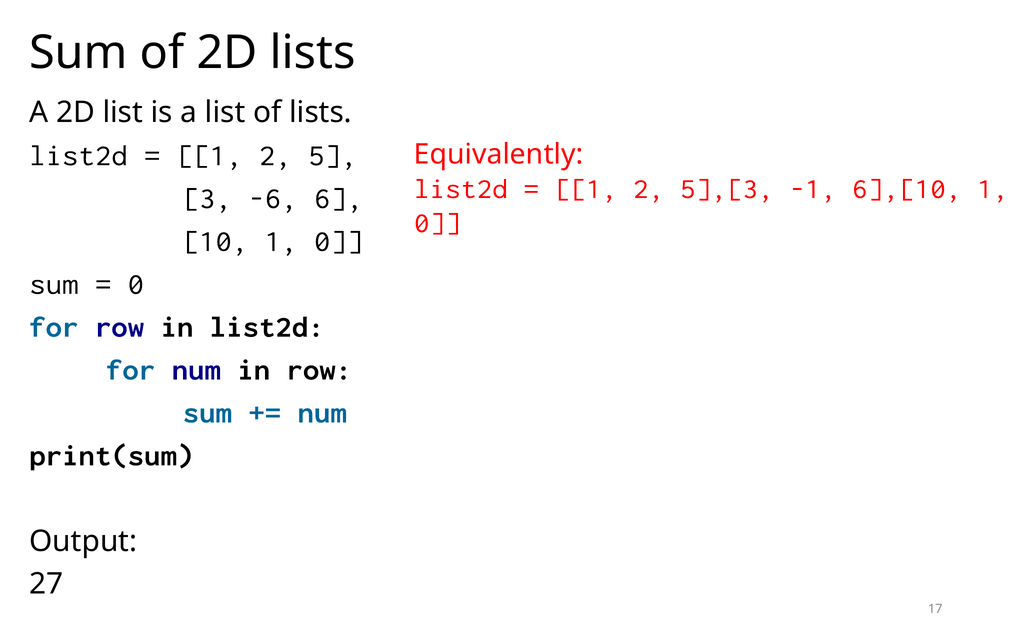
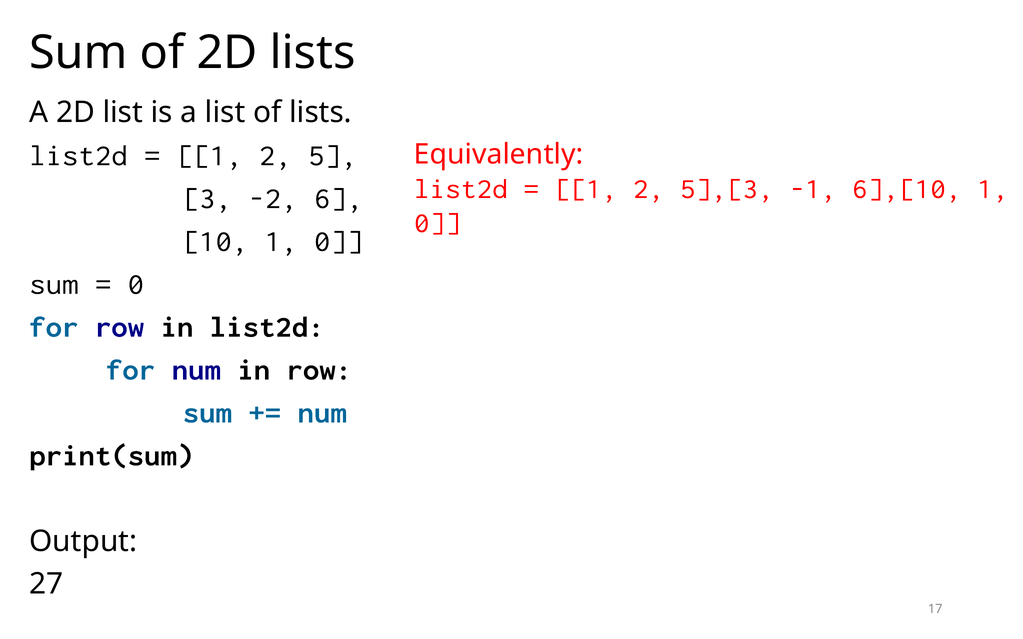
-6: -6 -> -2 (273, 198)
